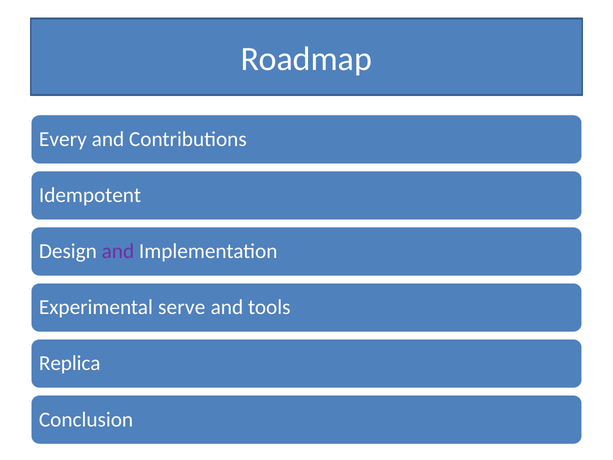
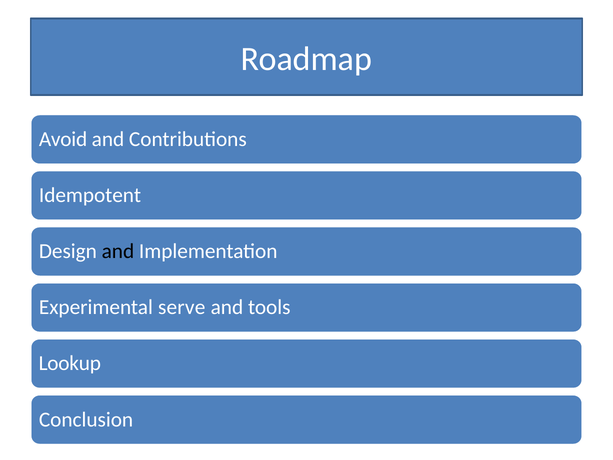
Every: Every -> Avoid (63, 139)
and colour: purple -> black (118, 251)
Replica: Replica -> Lookup (70, 363)
